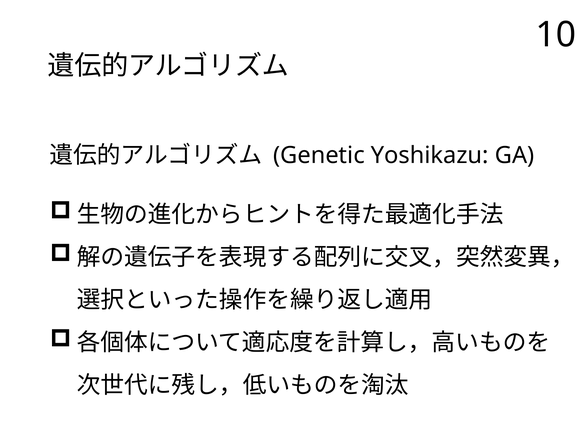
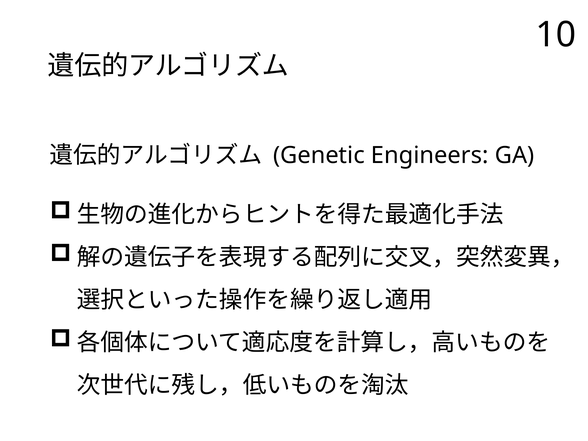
Yoshikazu: Yoshikazu -> Engineers (430, 155)
